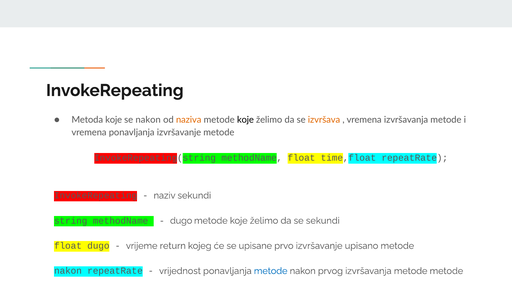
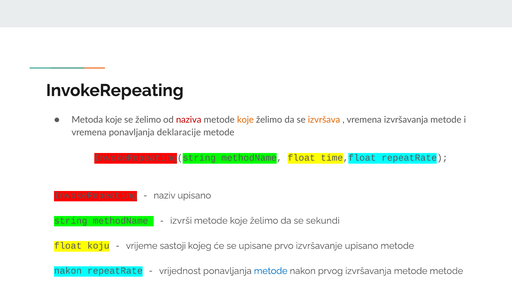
se nakon: nakon -> želimo (148, 120)
naziva colour: orange -> red (189, 120)
koje colour: black -> orange (245, 120)
ponavljanja izvršavanje: izvršavanje -> deklaracije (179, 133)
naziv sekundi: sekundi -> upisano (194, 195)
dugo: dugo -> izvrši (181, 221)
float dugo: dugo -> koju (98, 246)
return: return -> sastoji (173, 246)
